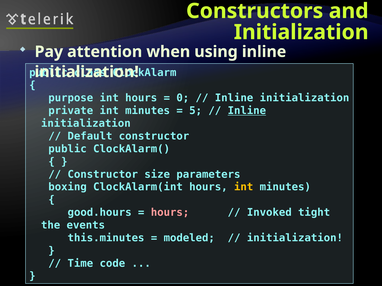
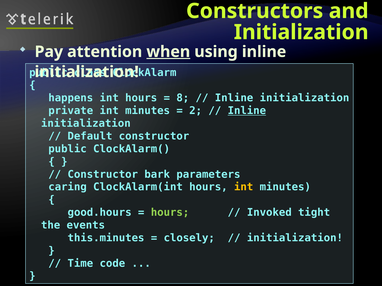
when underline: none -> present (168, 52)
purpose: purpose -> happens (71, 98)
0: 0 -> 8 (183, 98)
5: 5 -> 2 (196, 111)
size: size -> bark (157, 175)
boxing: boxing -> caring (68, 187)
hours colour: pink -> light green (170, 213)
modeled: modeled -> closely (189, 238)
